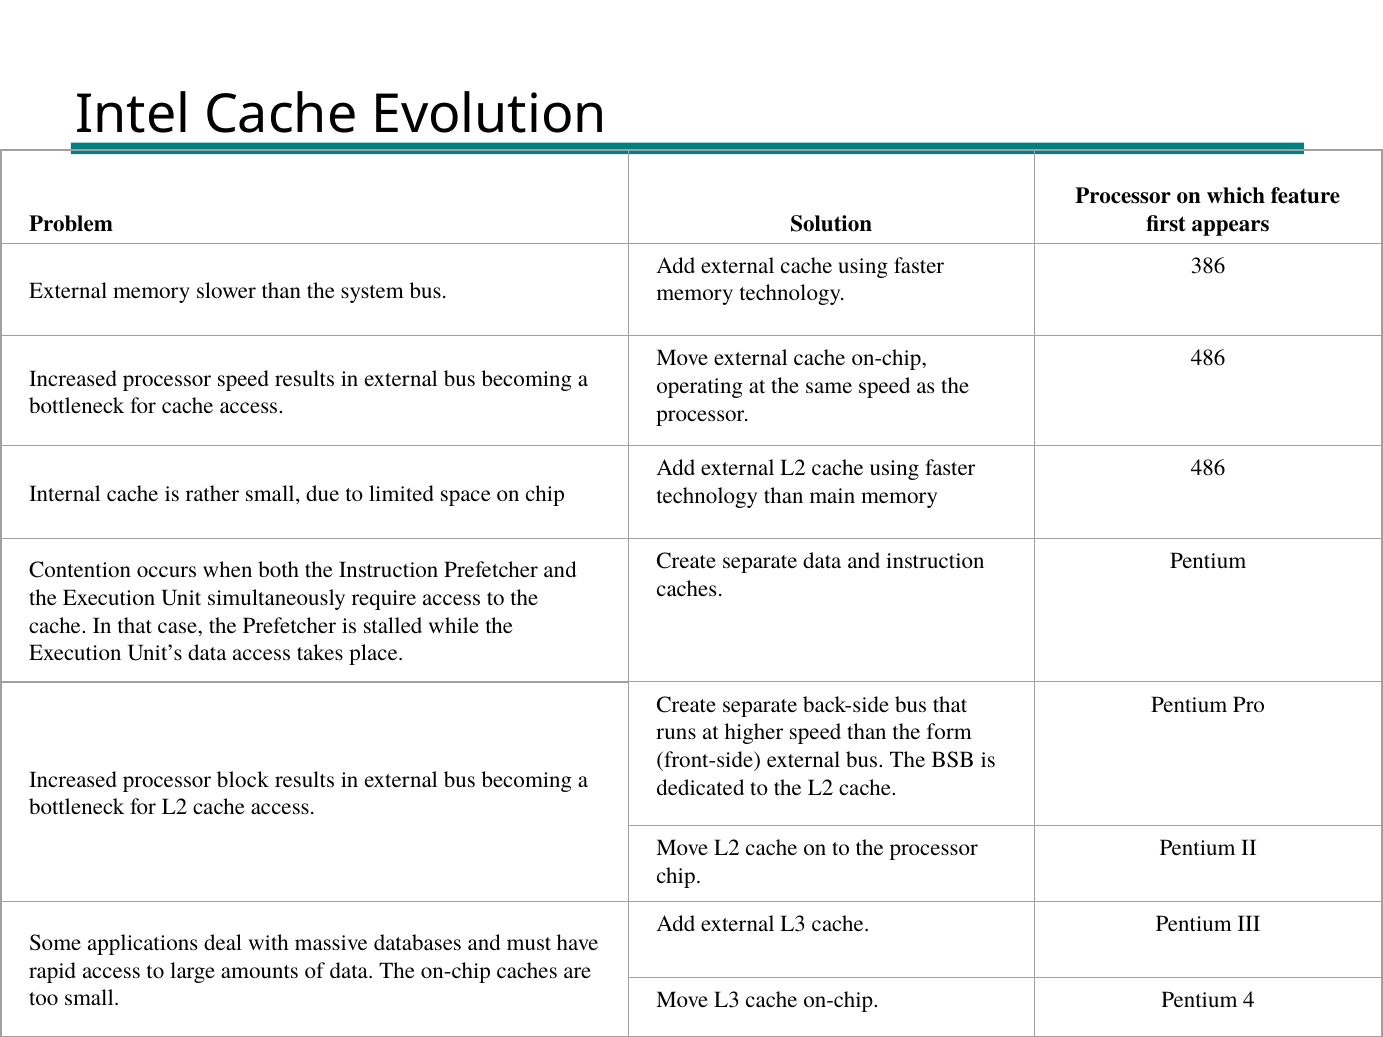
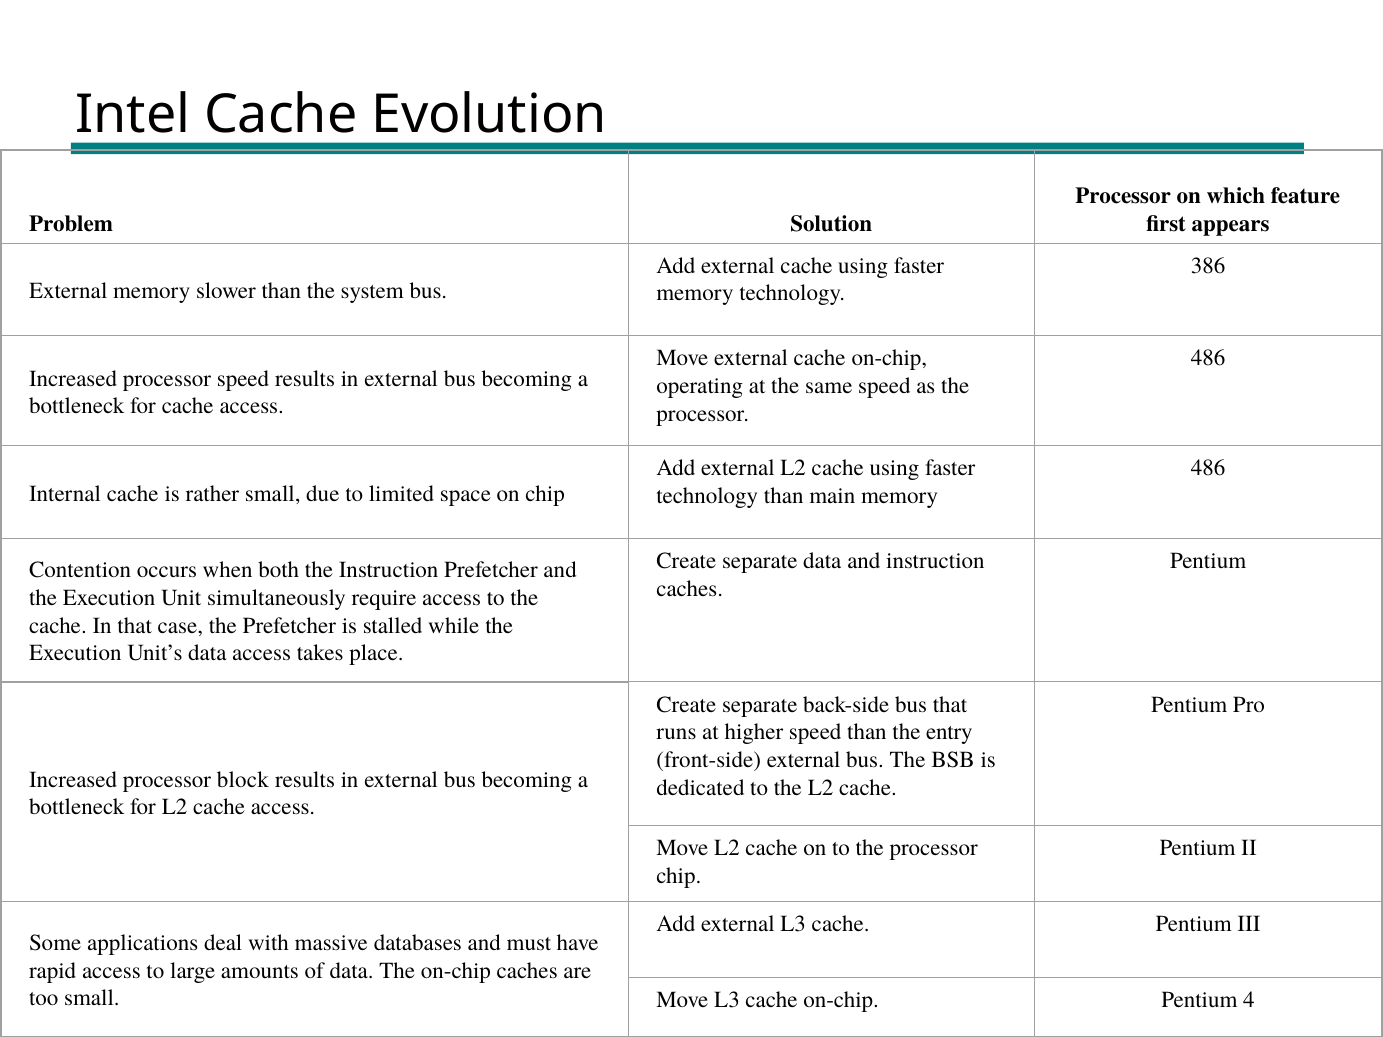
form: form -> entry (949, 732)
